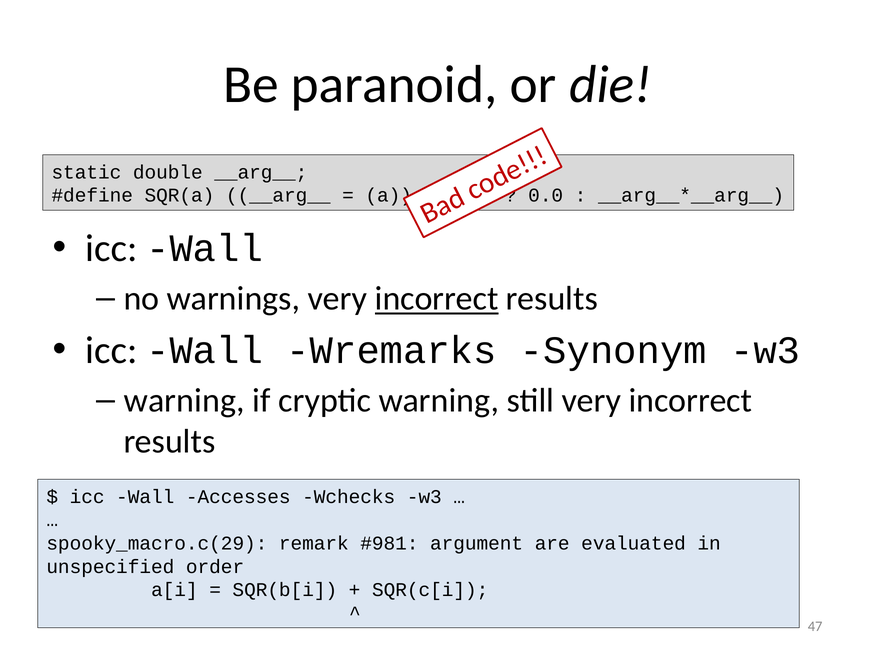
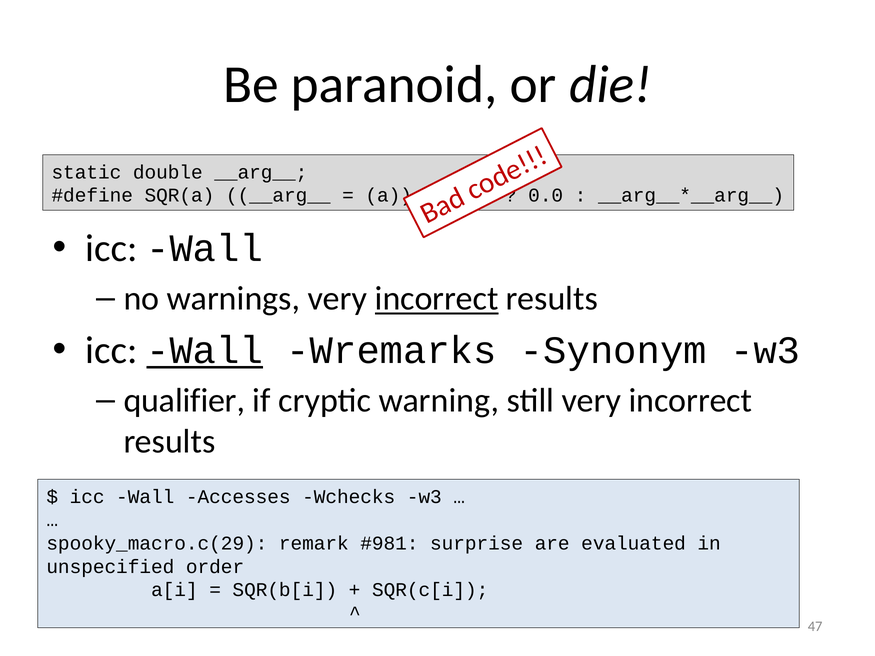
Wall underline: none -> present (205, 351)
warning: warning -> qualifier (184, 401)
argument: argument -> surprise (477, 544)
